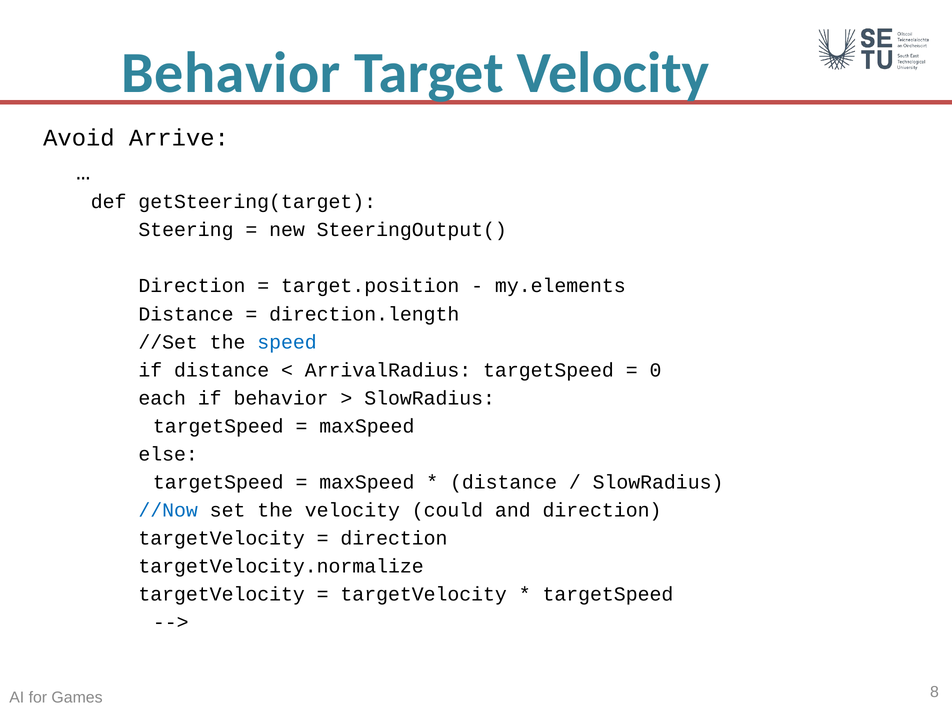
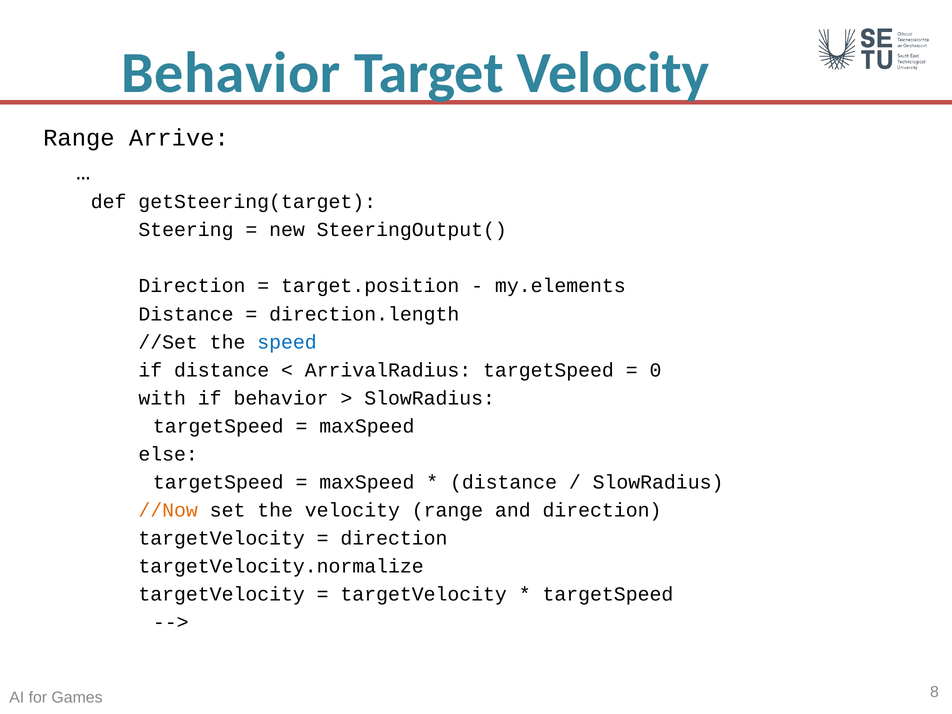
Avoid: Avoid -> Range (79, 138)
each: each -> with (162, 398)
//Now colour: blue -> orange (168, 510)
the velocity could: could -> range (447, 510)
